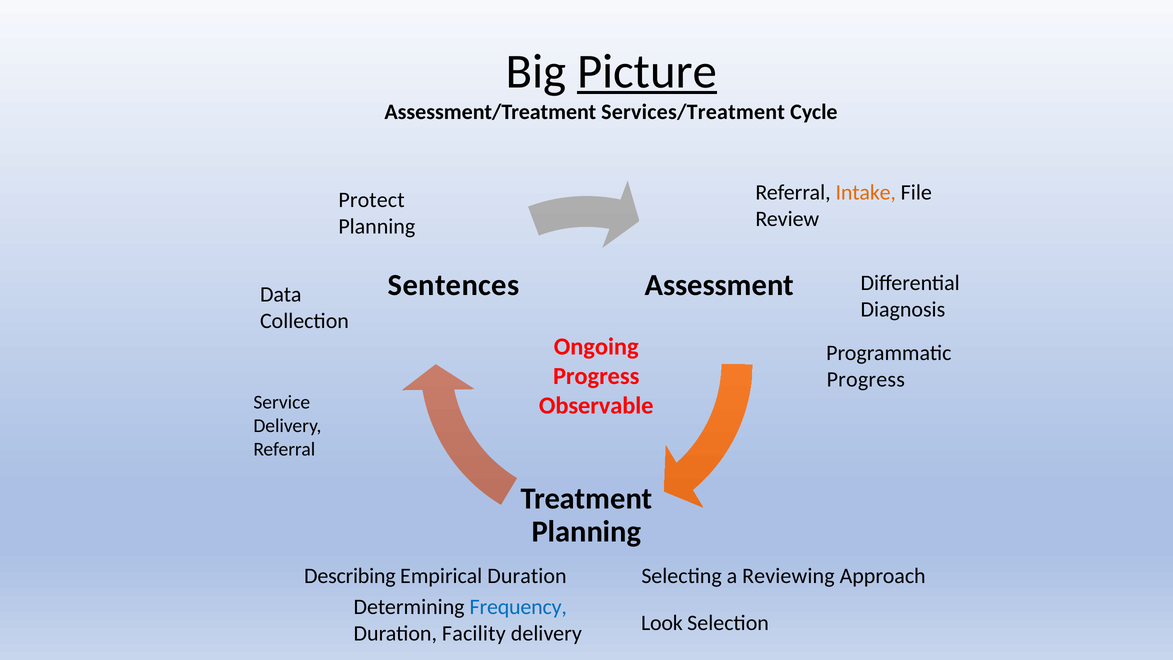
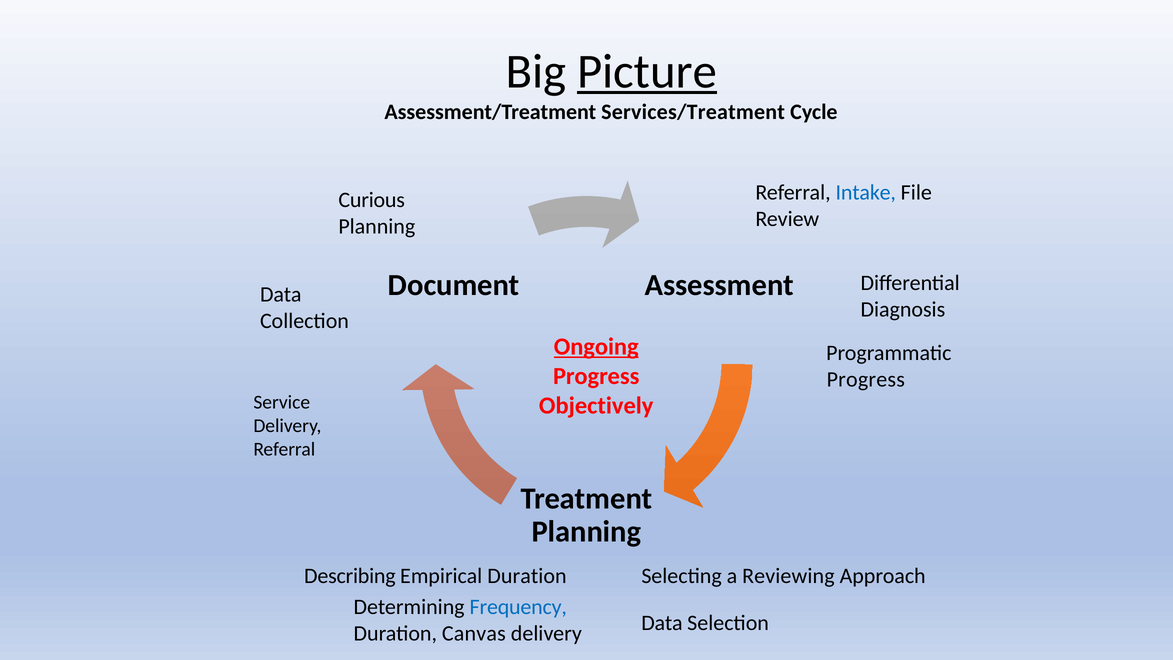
Intake colour: orange -> blue (866, 192)
Protect: Protect -> Curious (372, 200)
Sentences: Sentences -> Document (454, 285)
Ongoing underline: none -> present (596, 347)
Observable: Observable -> Objectively (596, 405)
Look: Look -> Data (662, 623)
Facility: Facility -> Canvas (474, 633)
